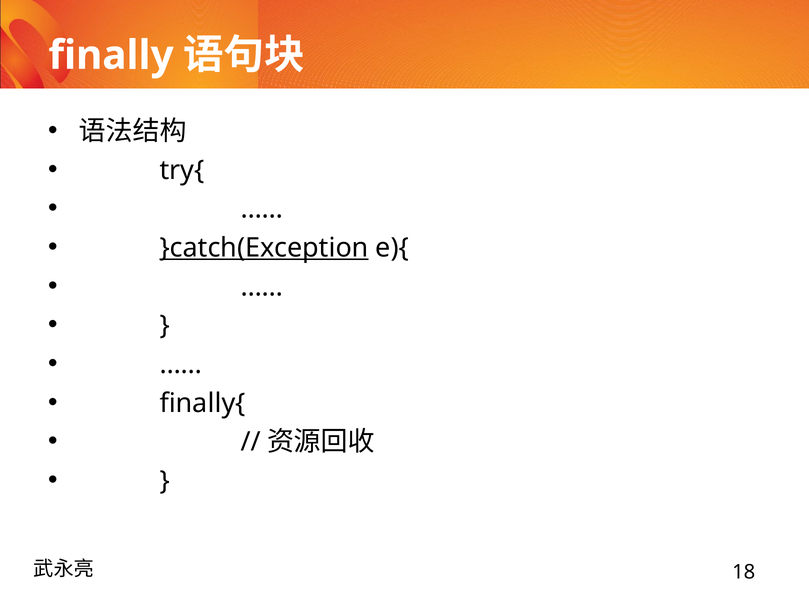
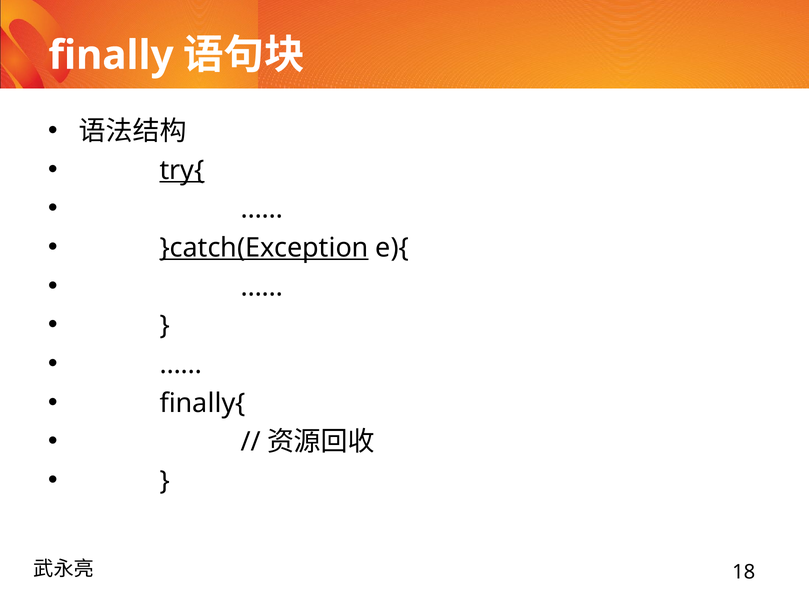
try{ underline: none -> present (182, 170)
